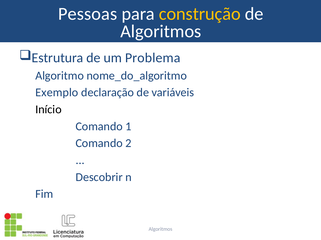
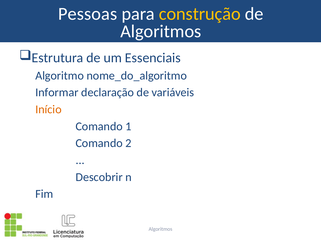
Problema: Problema -> Essenciais (153, 58)
Exemplo: Exemplo -> Informar (57, 93)
Início colour: black -> orange (48, 110)
